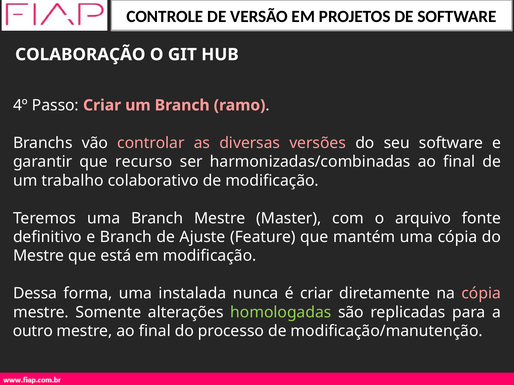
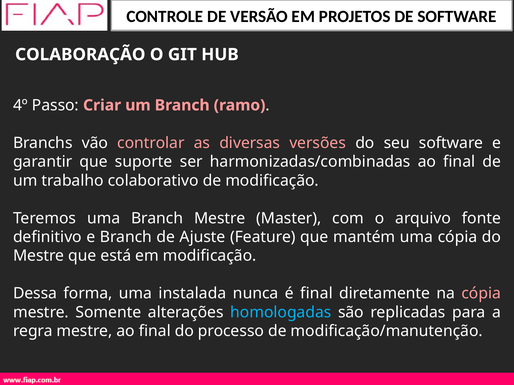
recurso: recurso -> suporte (144, 162)
é criar: criar -> final (316, 294)
homologadas colour: light green -> light blue (281, 313)
outro: outro -> regra (33, 331)
